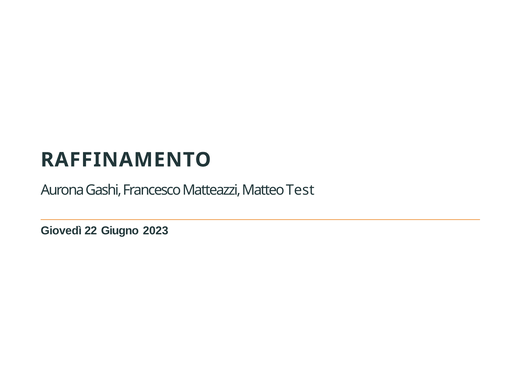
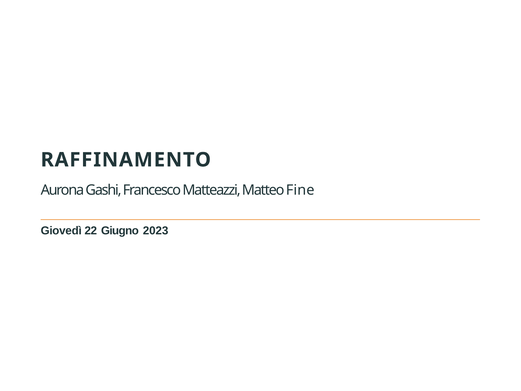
Test: Test -> Fine (300, 190)
